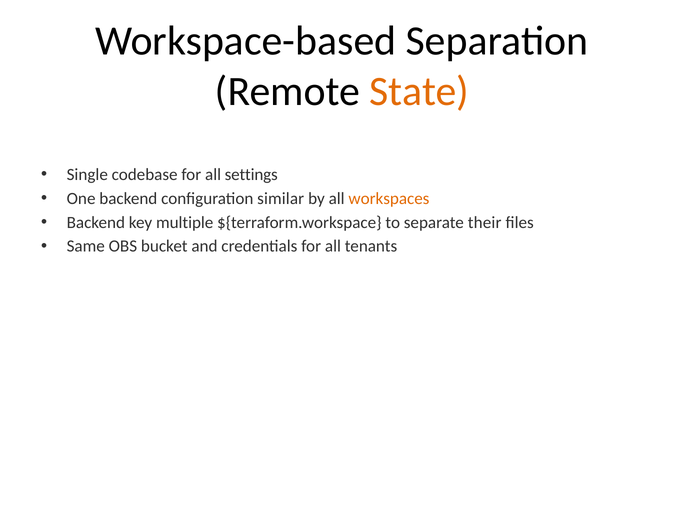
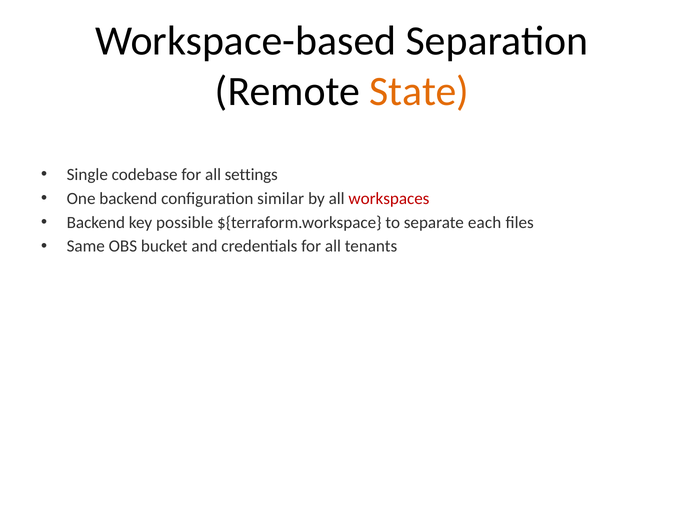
workspaces colour: orange -> red (389, 198)
multiple: multiple -> possible (185, 222)
their: their -> each (485, 222)
